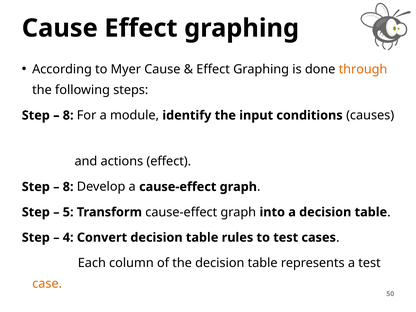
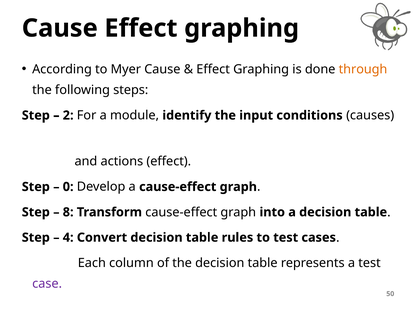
8: 8 -> 2 (68, 115)
8: 8 -> 0 (68, 187)
5: 5 -> 8 (68, 212)
case colour: orange -> purple (47, 284)
